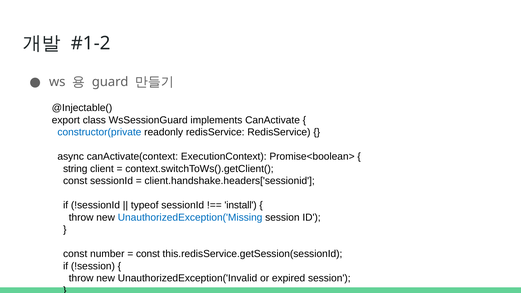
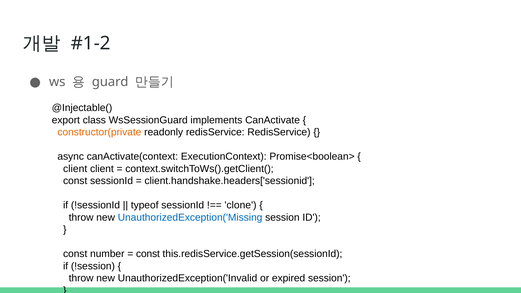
constructor(private colour: blue -> orange (99, 132)
string: string -> client (75, 169)
install: install -> clone (241, 205)
